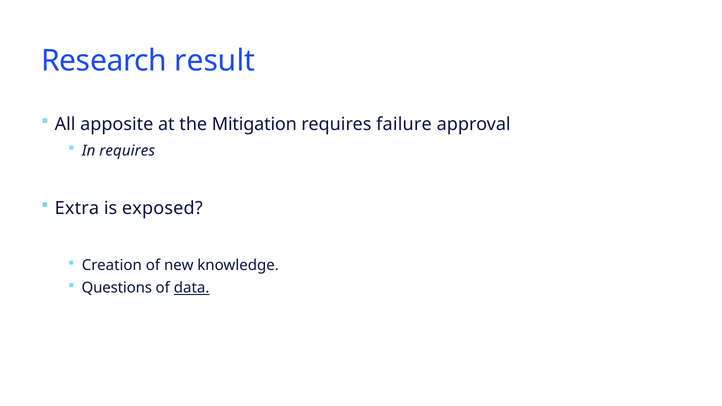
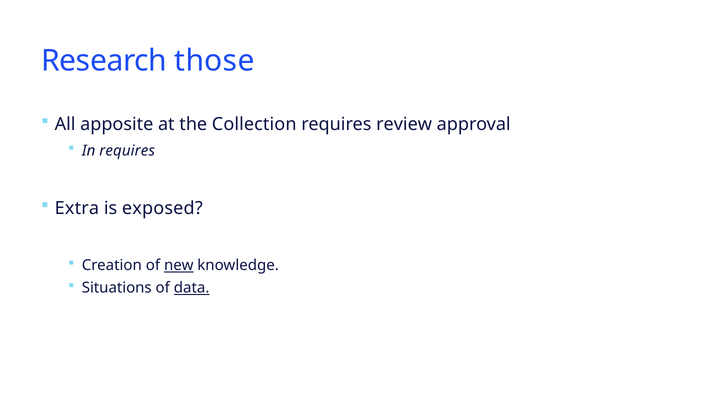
result: result -> those (215, 61)
Mitigation: Mitigation -> Collection (254, 124)
failure: failure -> review (404, 124)
new underline: none -> present (179, 266)
Questions: Questions -> Situations (117, 288)
